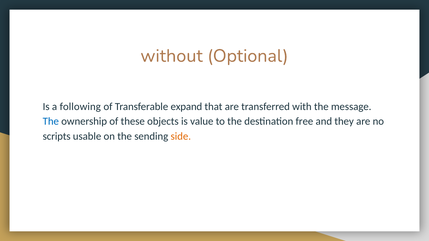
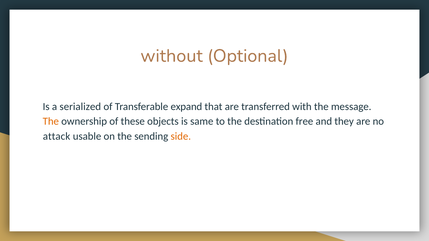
following: following -> serialized (80, 107)
The colour: blue -> orange (51, 122)
value: value -> same (202, 122)
scripts: scripts -> attack (57, 136)
